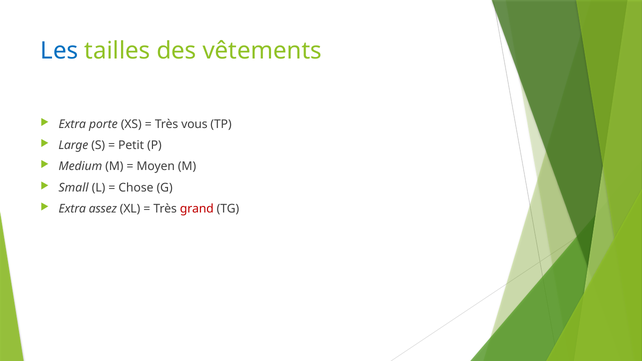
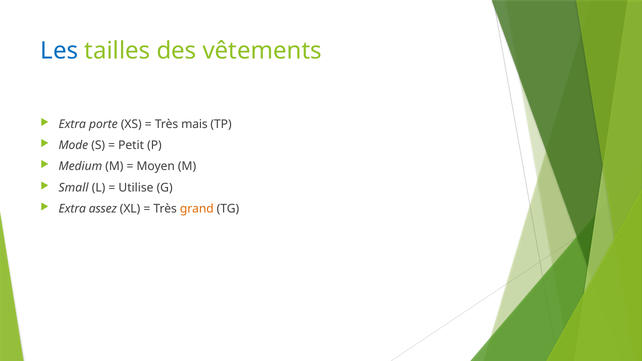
vous: vous -> mais (194, 124)
Large: Large -> Mode (73, 145)
Chose: Chose -> Utilise (136, 188)
grand colour: red -> orange (197, 209)
